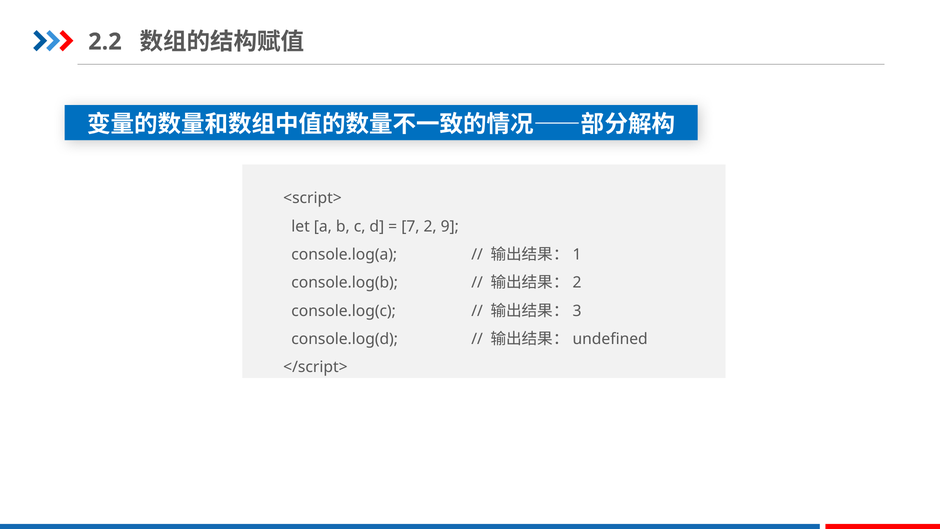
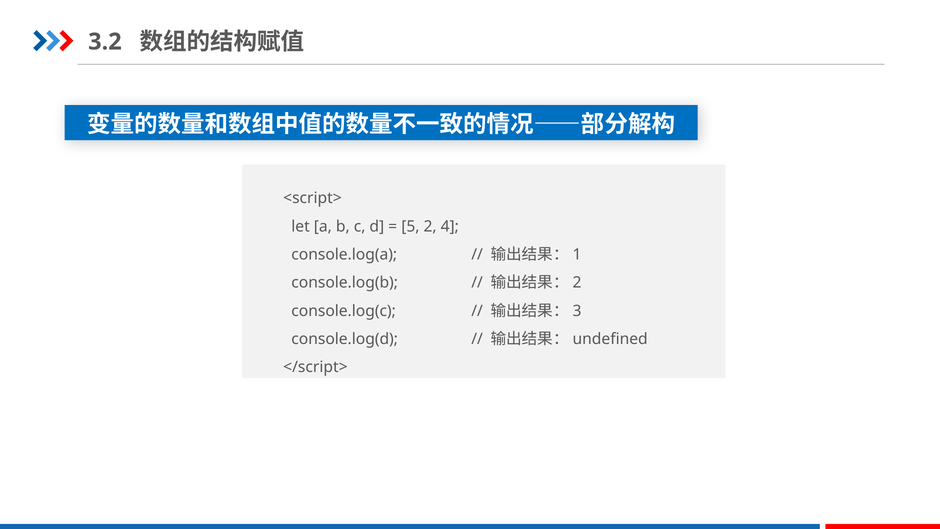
2.2: 2.2 -> 3.2 (105, 42)
7: 7 -> 5 (410, 226)
9: 9 -> 4 (450, 226)
